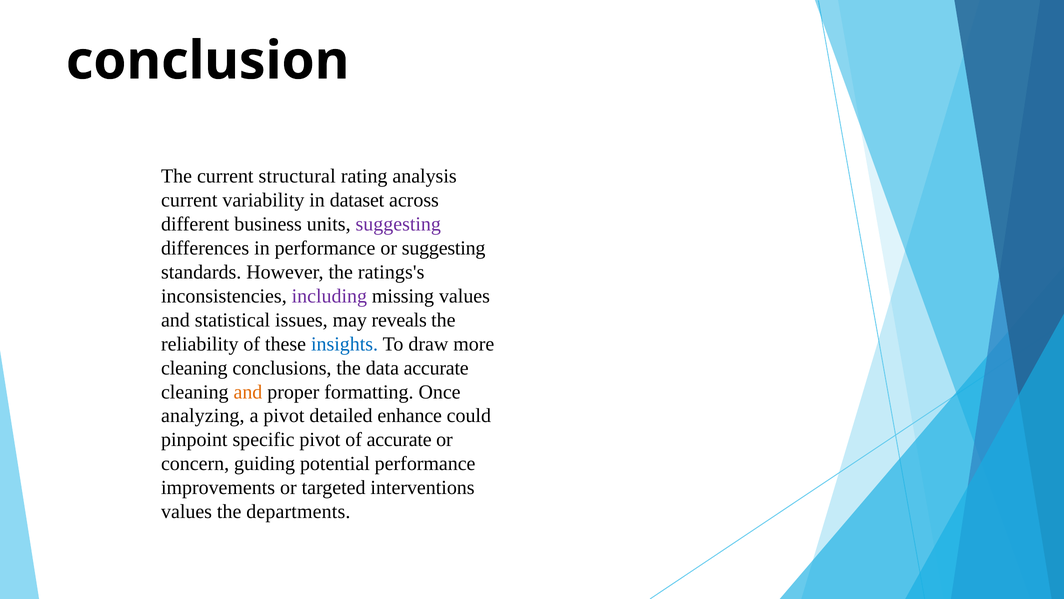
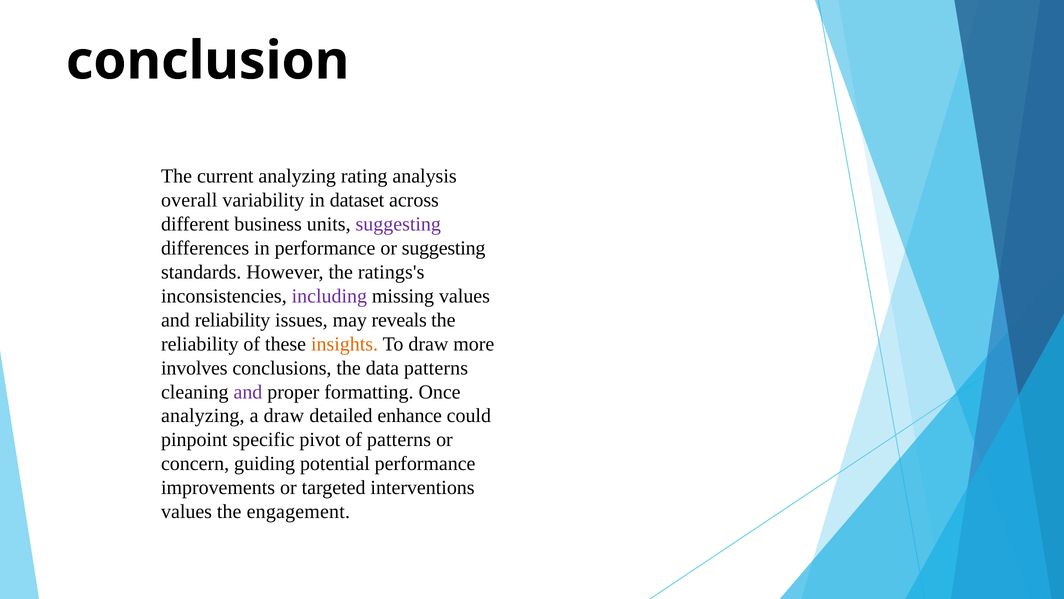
current structural: structural -> analyzing (297, 176)
current: current -> overall (189, 200)
and statistical: statistical -> reliability (233, 320)
insights colour: blue -> orange (345, 344)
cleaning: cleaning -> involves (194, 368)
data accurate: accurate -> patterns (436, 368)
and colour: orange -> purple (248, 392)
a pivot: pivot -> draw (284, 416)
of accurate: accurate -> patterns (399, 439)
departments: departments -> engagement (298, 511)
